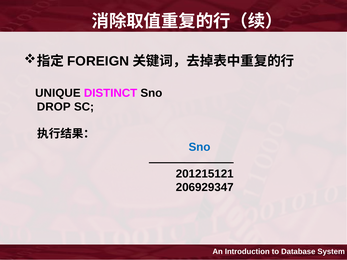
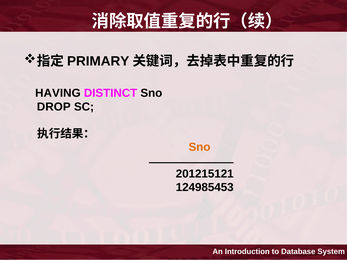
FOREIGN: FOREIGN -> PRIMARY (98, 61)
UNIQUE: UNIQUE -> HAVING (58, 93)
Sno colour: blue -> orange (200, 147)
206929347: 206929347 -> 124985453 (205, 187)
